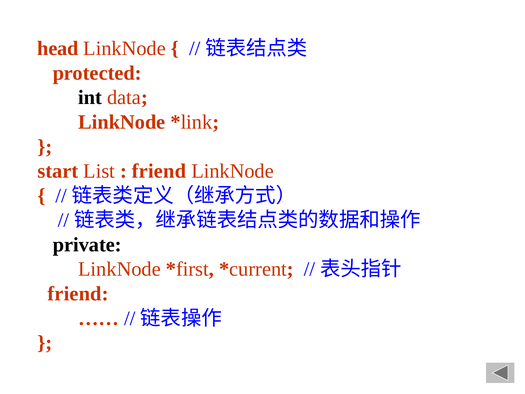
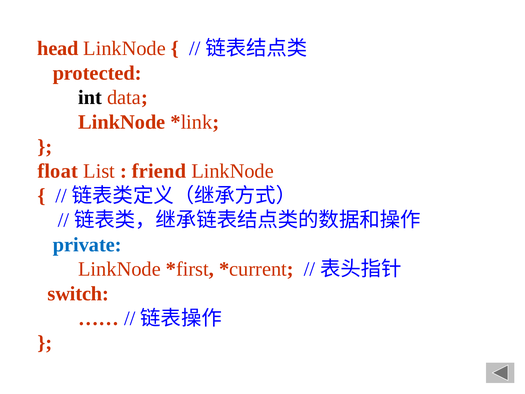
start: start -> float (58, 171)
private colour: black -> blue (87, 245)
friend: friend -> switch (78, 294)
